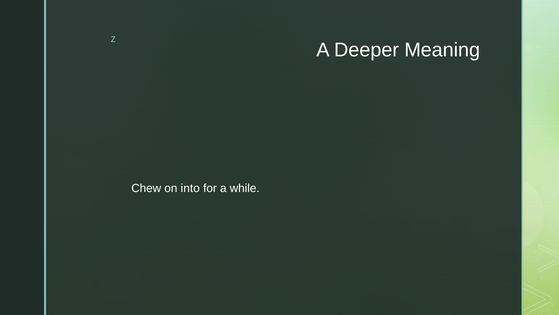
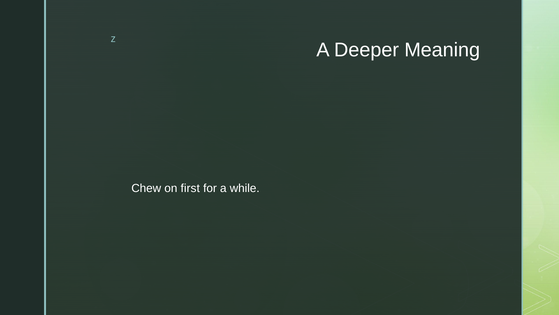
into: into -> first (190, 188)
